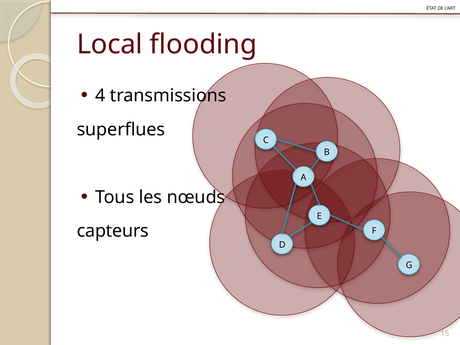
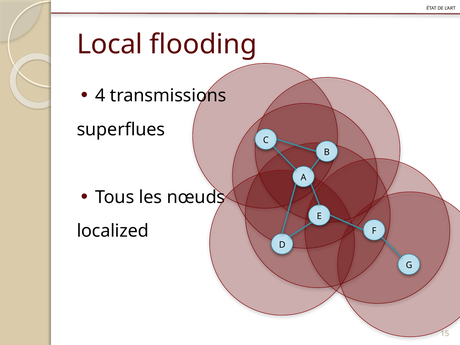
capteurs: capteurs -> localized (113, 231)
